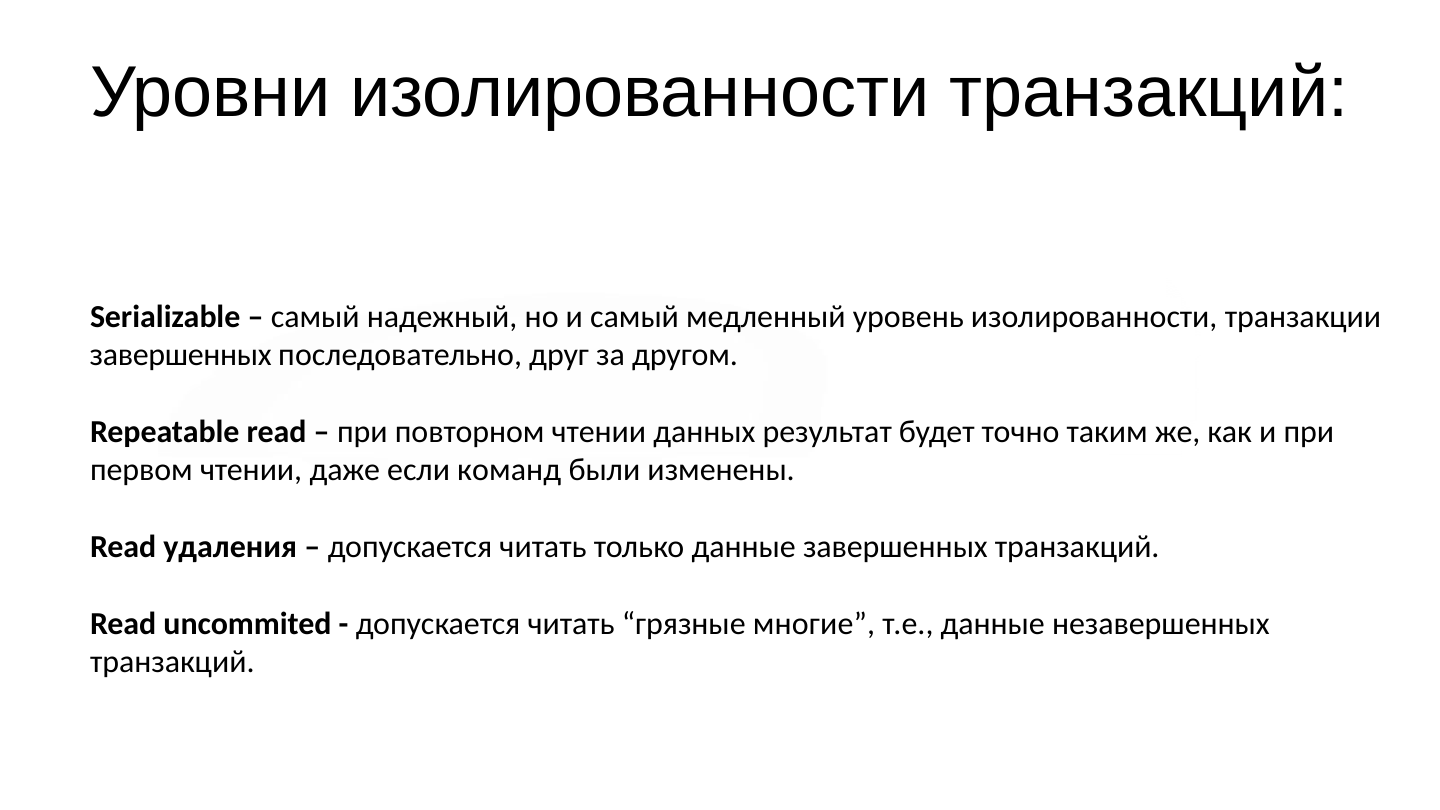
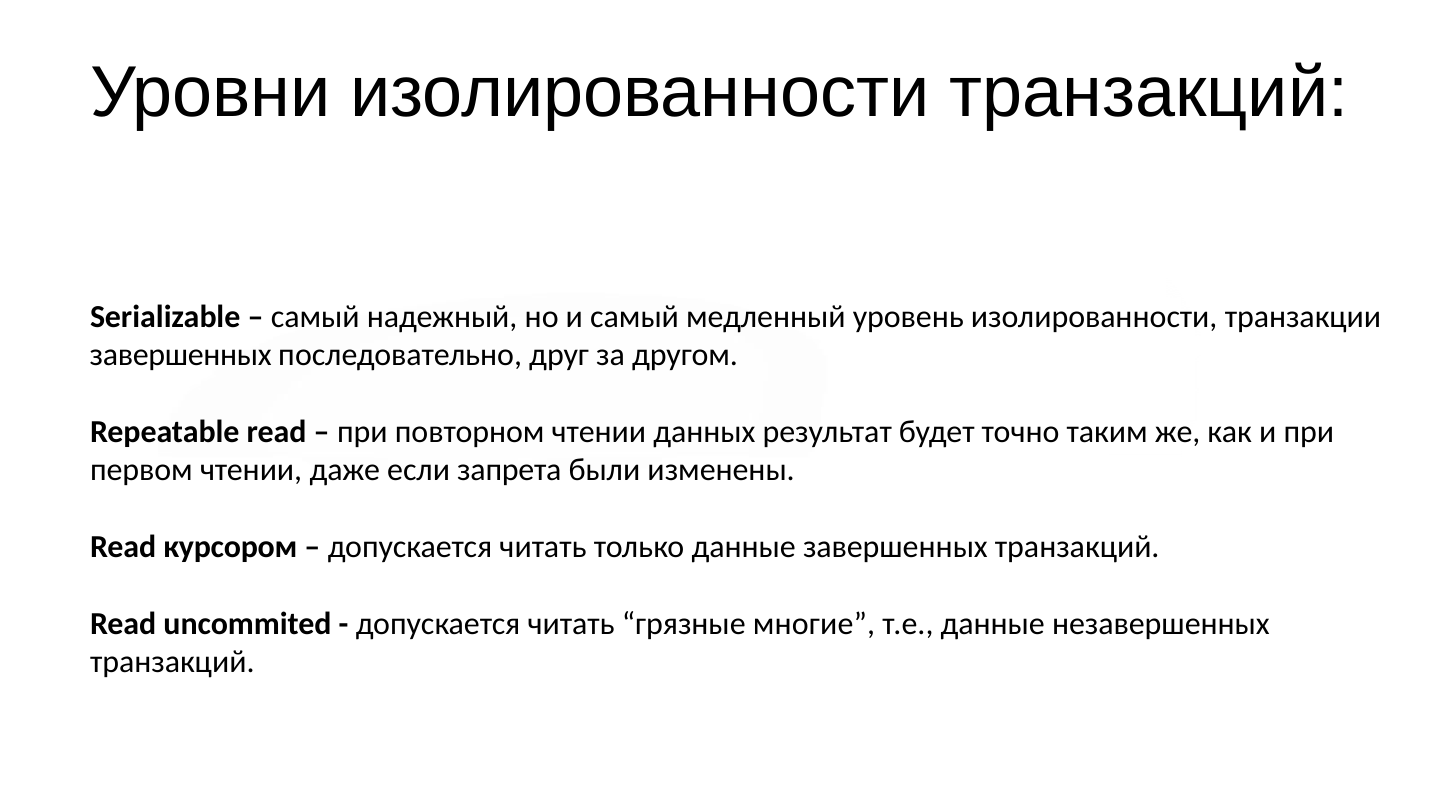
команд: команд -> запрета (509, 470)
удаления: удаления -> курсором (230, 547)
